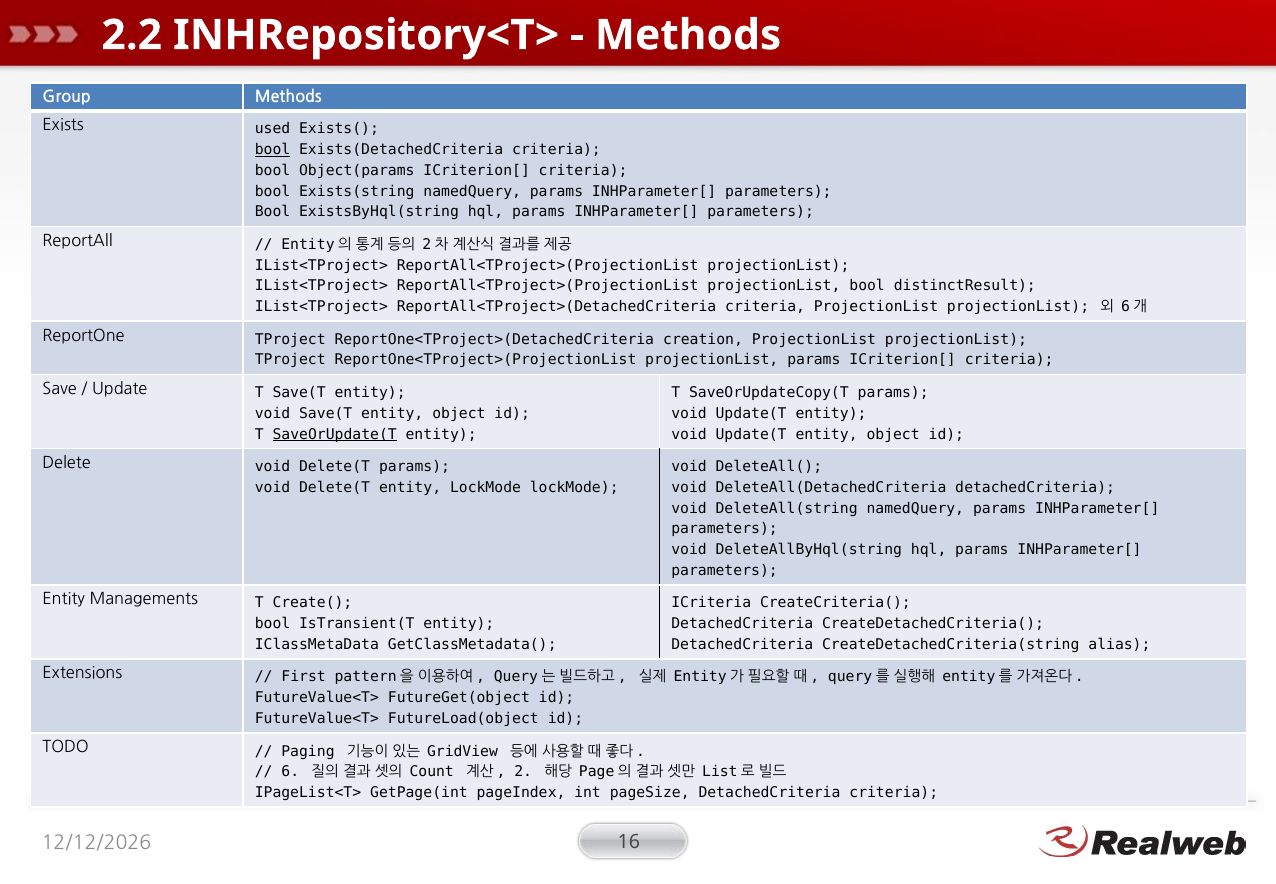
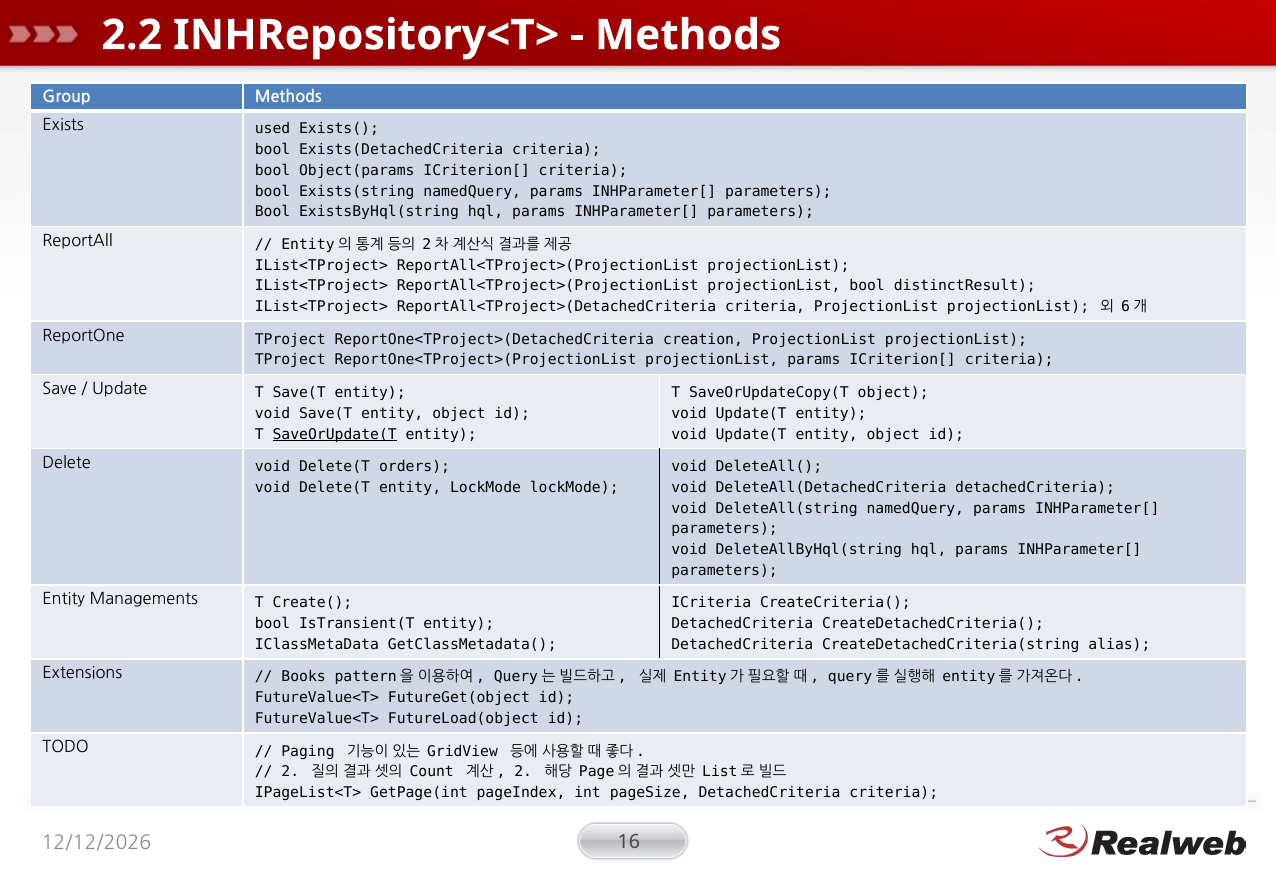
bool underline: present -> none (273, 150)
SaveOrUpdateCopy(T params: params -> object (893, 392)
Delete(T params: params -> orders (415, 466)
First: First -> Books (304, 677)
6: 6 -> 2 (290, 771)
